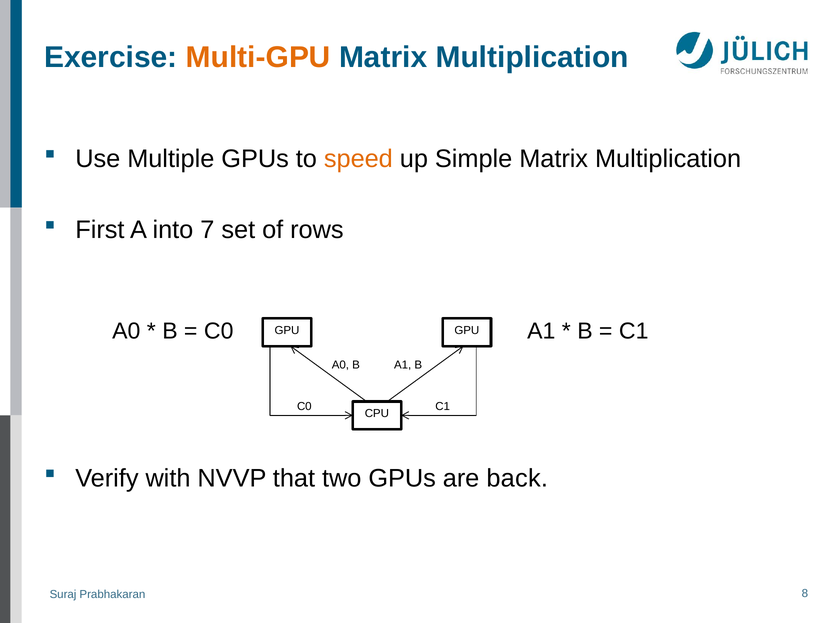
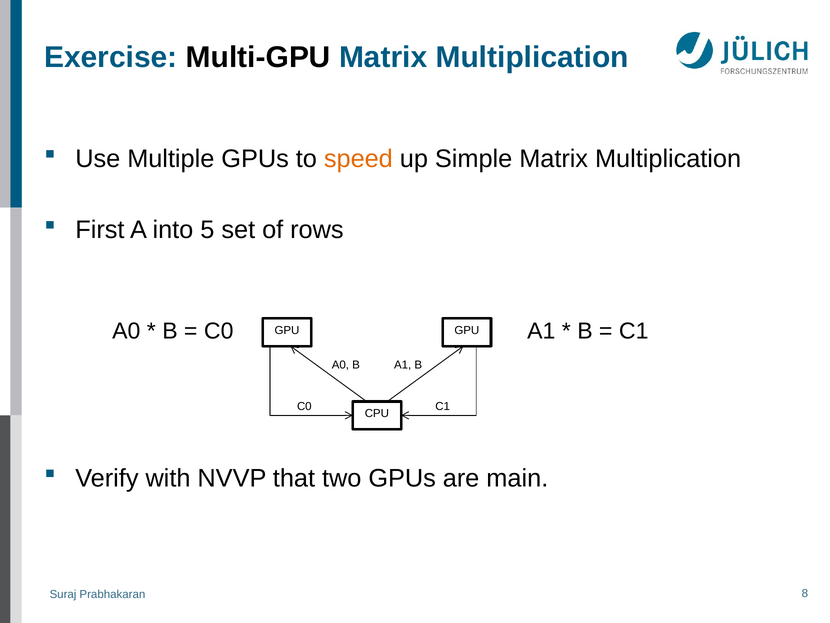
Multi-GPU colour: orange -> black (258, 57)
7: 7 -> 5 (207, 230)
back: back -> main (517, 478)
